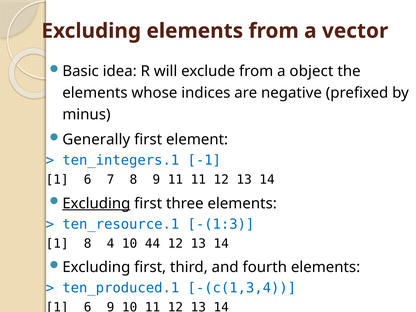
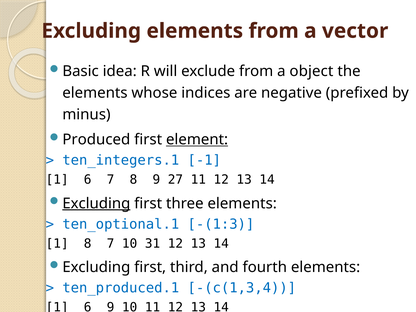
Generally: Generally -> Produced (96, 140)
element underline: none -> present (197, 140)
9 11: 11 -> 27 (175, 180)
ten_resource.1: ten_resource.1 -> ten_optional.1 (121, 224)
8 4: 4 -> 7 (111, 243)
44: 44 -> 31 (153, 243)
